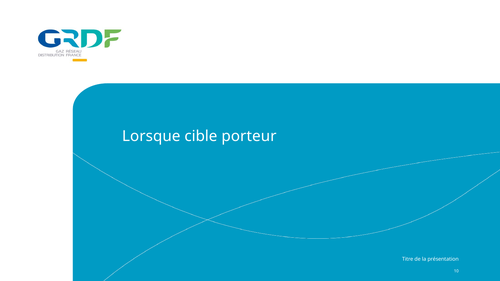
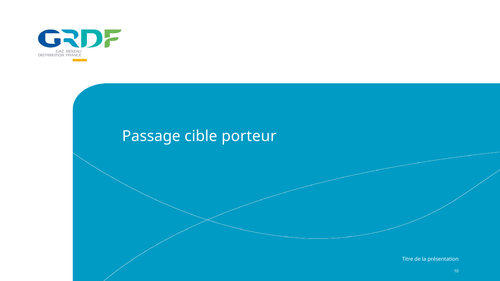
Lorsque: Lorsque -> Passage (151, 136)
